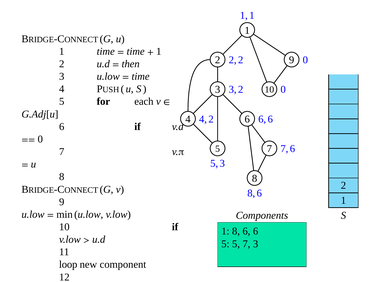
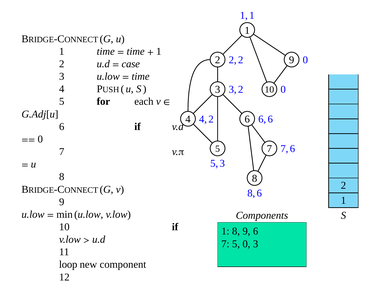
then: then -> case (131, 64)
8 6: 6 -> 9 (246, 231)
5: 5 -> 7 (225, 244)
5 7: 7 -> 0 (246, 244)
